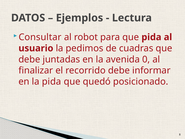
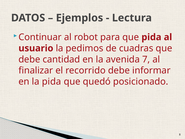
Consultar: Consultar -> Continuar (40, 37)
juntadas: juntadas -> cantidad (61, 59)
0: 0 -> 7 (146, 59)
